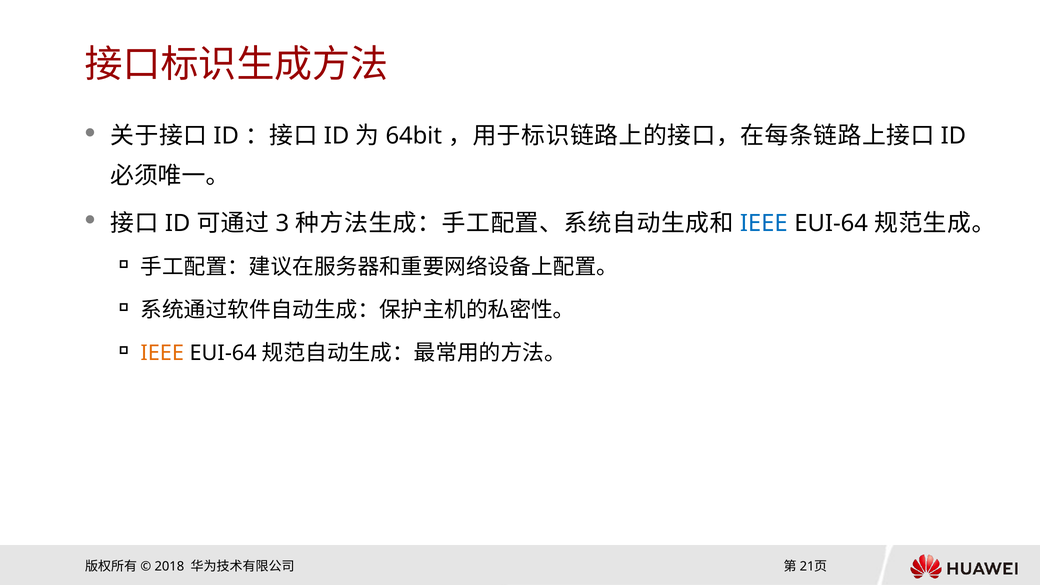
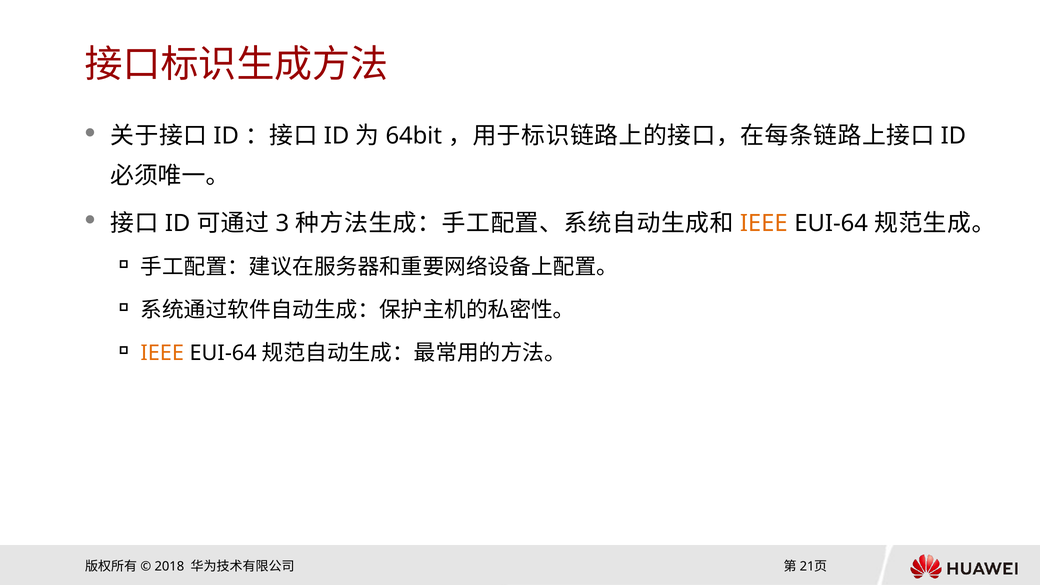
IEEE colour: blue -> orange (764, 223)
